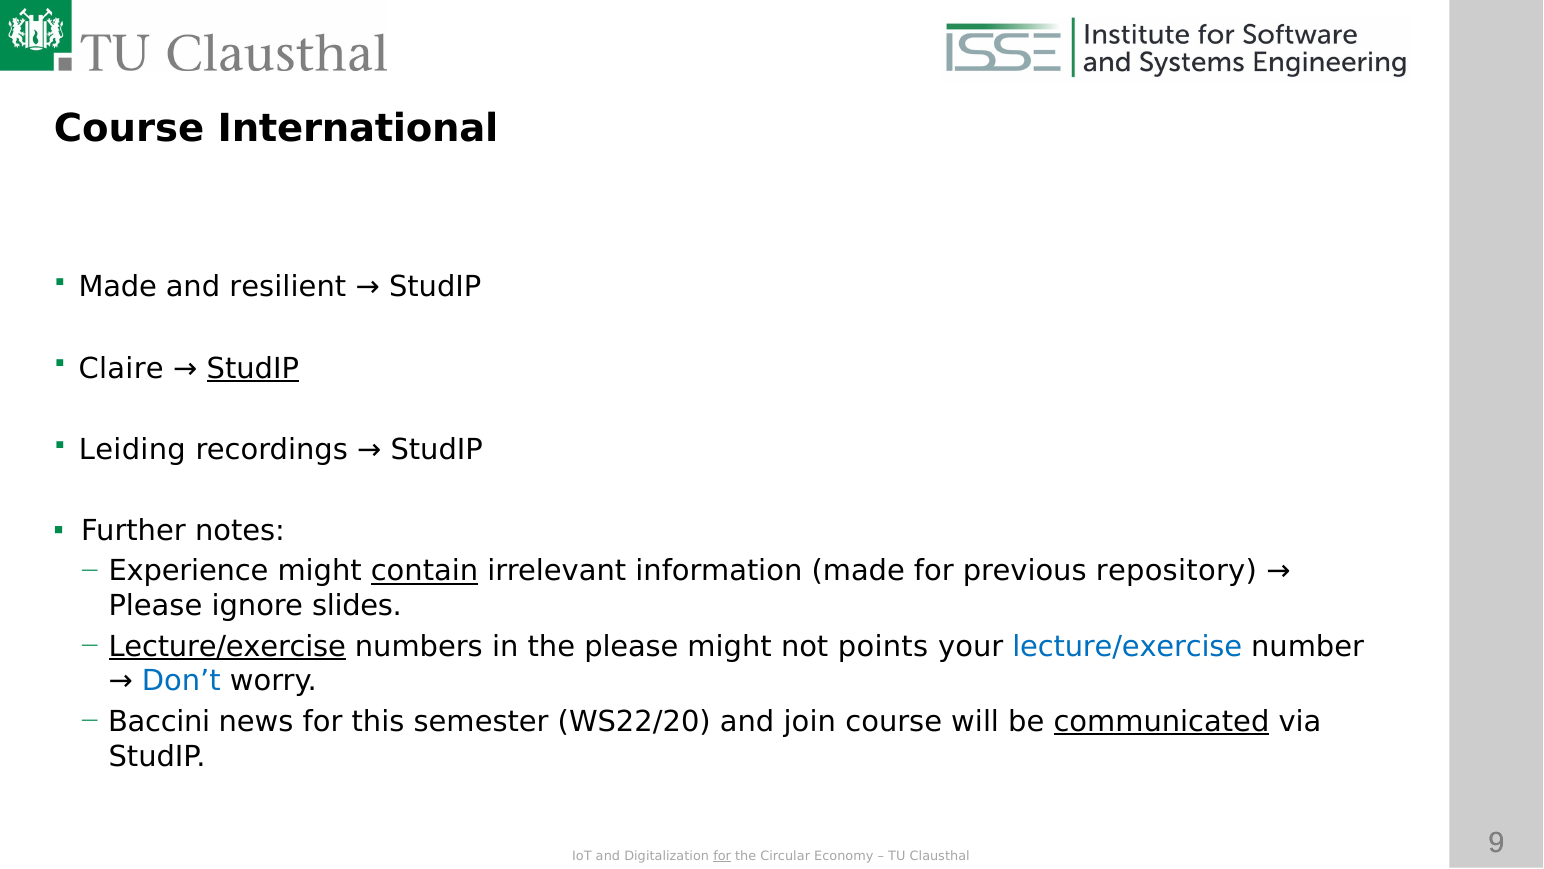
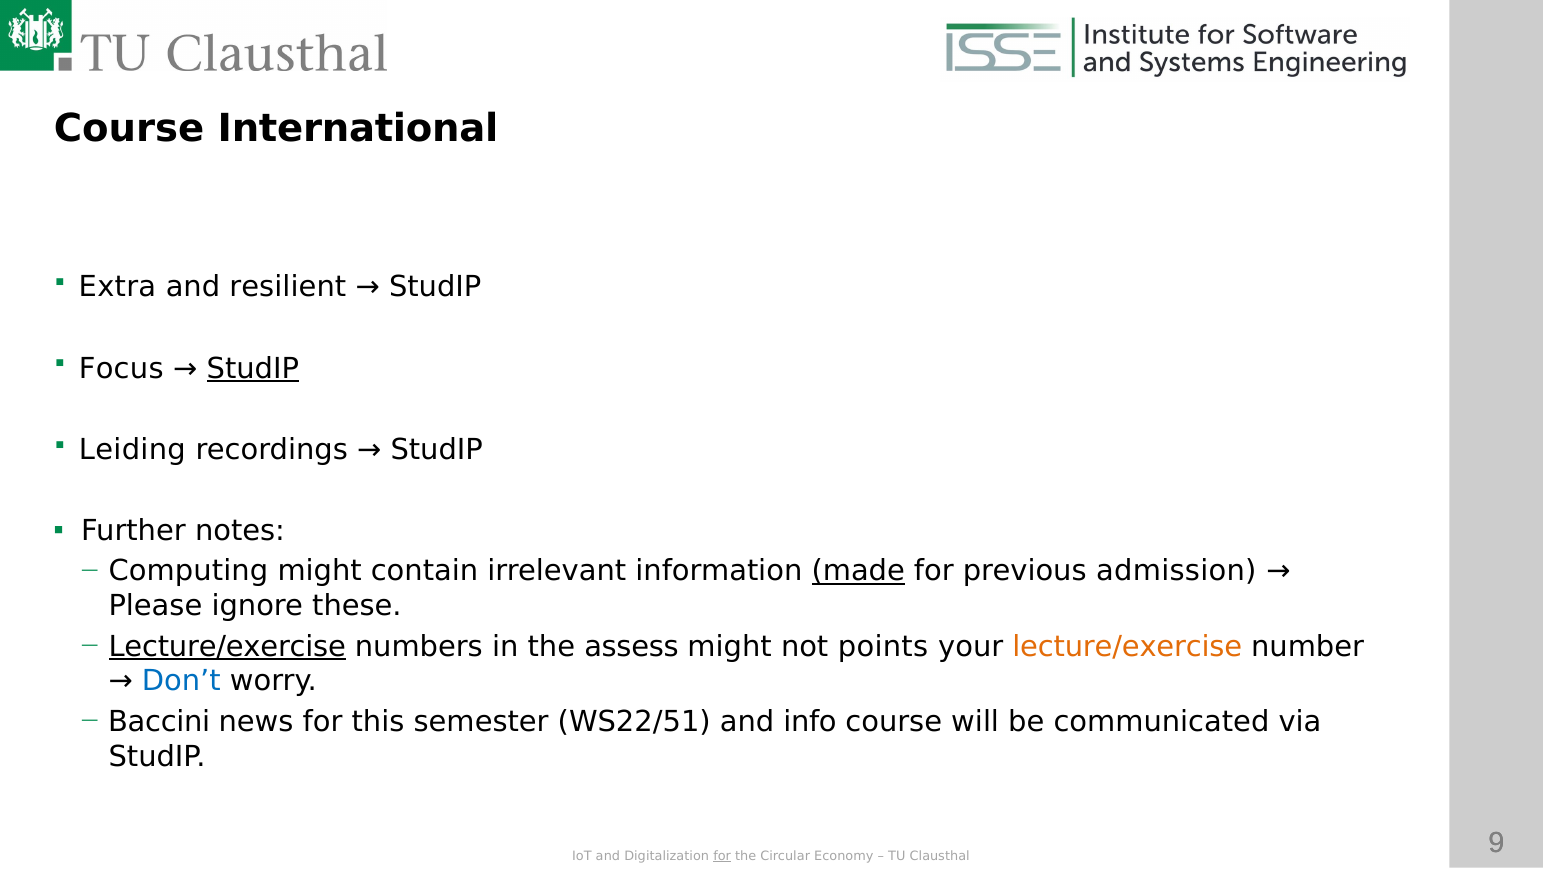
Made: Made -> Extra (117, 287)
Claire: Claire -> Focus (121, 368)
Experience: Experience -> Computing (188, 571)
contain underline: present -> none (425, 571)
made underline: none -> present (858, 571)
repository: repository -> admission (1176, 571)
slides: slides -> these (357, 606)
the please: please -> assess (631, 646)
lecture/exercise colour: blue -> orange (1127, 646)
WS22/20: WS22/20 -> WS22/51 (634, 721)
join: join -> info (810, 721)
communicated underline: present -> none (1161, 721)
